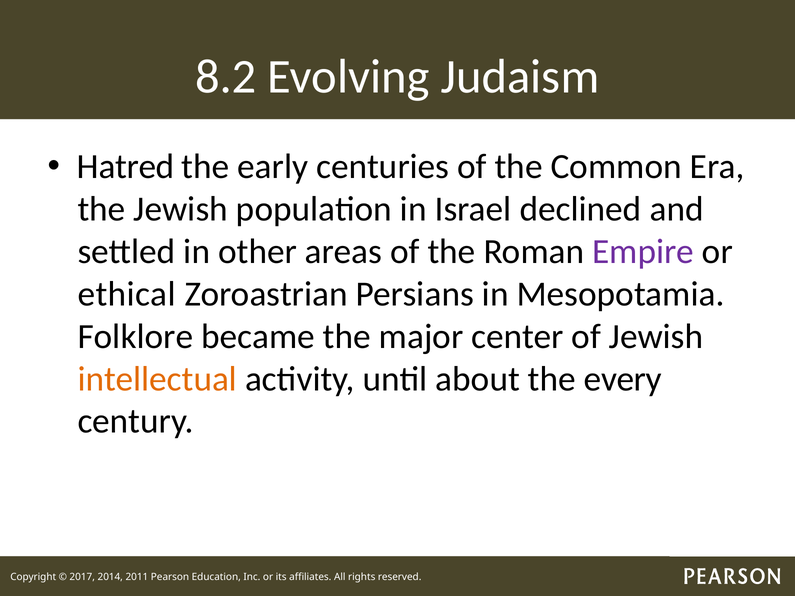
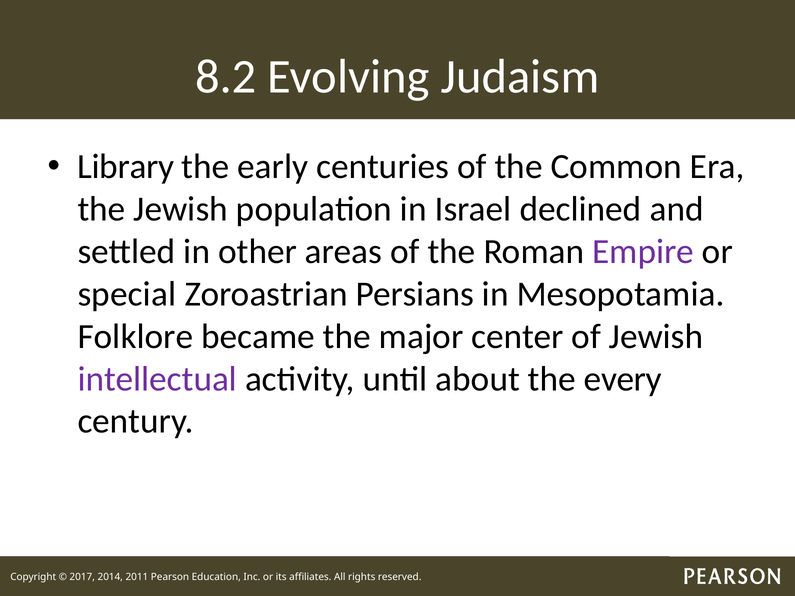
Hatred: Hatred -> Library (126, 167)
ethical: ethical -> special (127, 294)
intellectual colour: orange -> purple (157, 379)
